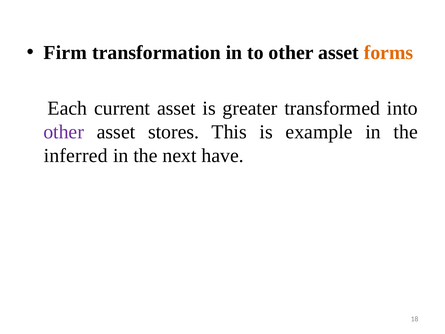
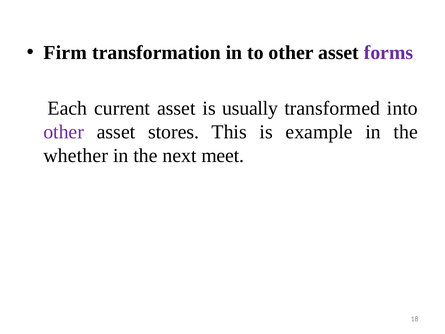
forms colour: orange -> purple (388, 53)
greater: greater -> usually (250, 108)
inferred: inferred -> whether (76, 156)
have: have -> meet (223, 156)
